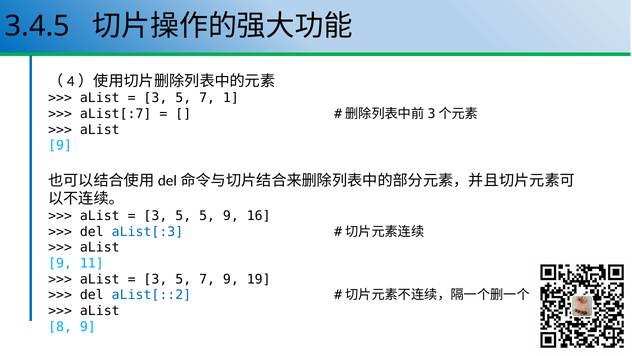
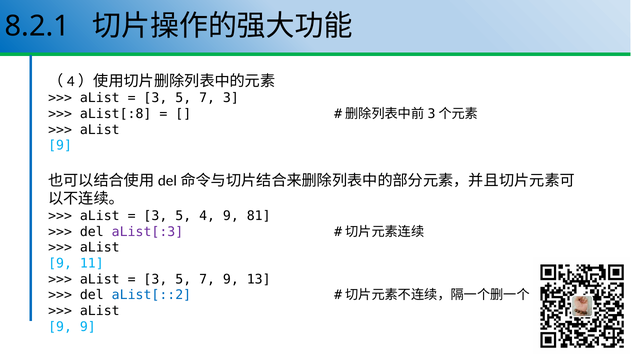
3.4.5: 3.4.5 -> 8.2.1 (37, 26)
7 1: 1 -> 3 (231, 98)
aList[:7: aList[:7 -> aList[:8 (116, 114)
5 5: 5 -> 4 (207, 216)
16: 16 -> 81 (259, 216)
aList[:3 colour: blue -> purple (147, 231)
19: 19 -> 13 (259, 279)
8: 8 -> 9 (60, 326)
